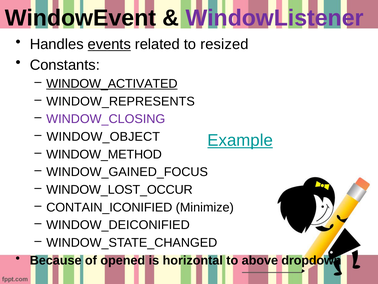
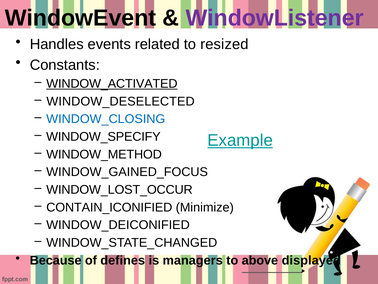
events underline: present -> none (109, 44)
WINDOW_REPRESENTS: WINDOW_REPRESENTS -> WINDOW_DESELECTED (121, 101)
WINDOW_CLOSING colour: purple -> blue (106, 119)
WINDOW_OBJECT: WINDOW_OBJECT -> WINDOW_SPECIFY (103, 136)
opened: opened -> defines (123, 260)
horizontal: horizontal -> managers (193, 260)
dropdown: dropdown -> displayed (311, 260)
